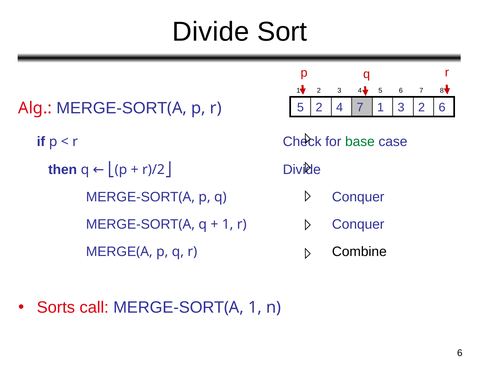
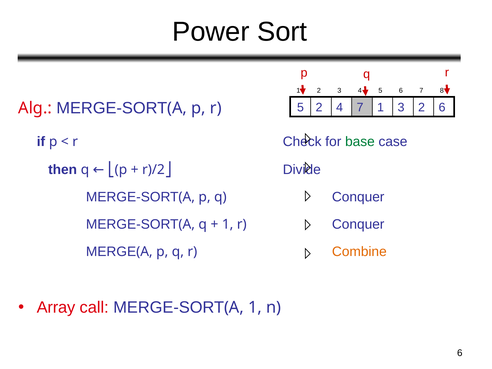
Divide: Divide -> Power (211, 32)
Combine colour: black -> orange (359, 252)
Sorts: Sorts -> Array (56, 308)
